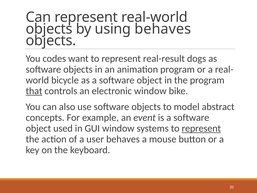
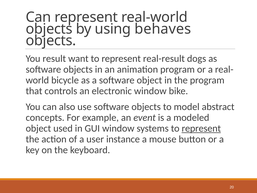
codes: codes -> result (54, 59)
that underline: present -> none (34, 91)
is a software: software -> modeled (191, 117)
user behaves: behaves -> instance (123, 139)
